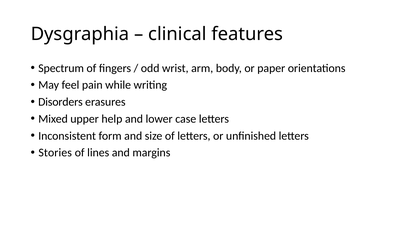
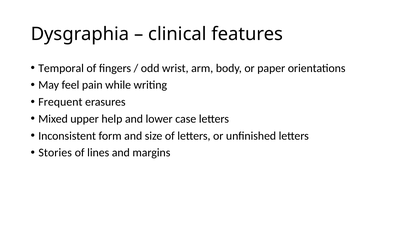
Spectrum: Spectrum -> Temporal (61, 68)
Disorders: Disorders -> Frequent (60, 102)
